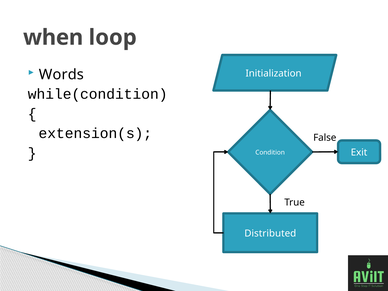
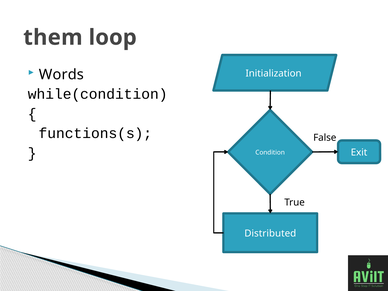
when: when -> them (53, 37)
extension(s: extension(s -> functions(s (95, 133)
